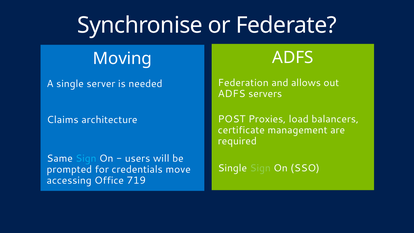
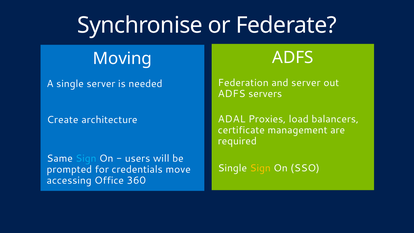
and allows: allows -> server (306, 83)
POST: POST -> ADAL (232, 119)
Claims: Claims -> Create (63, 120)
Sign colour: light green -> yellow (260, 168)
719: 719 -> 360 (136, 180)
